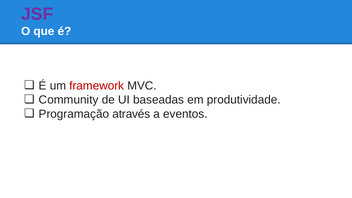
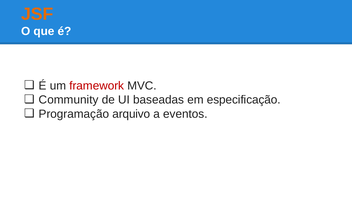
JSF colour: purple -> orange (37, 14)
produtividade: produtividade -> especificação (244, 100)
através: através -> arquivo (131, 114)
